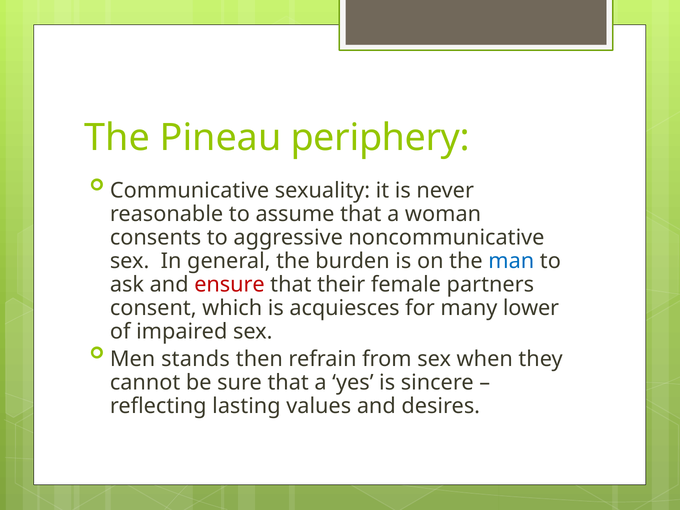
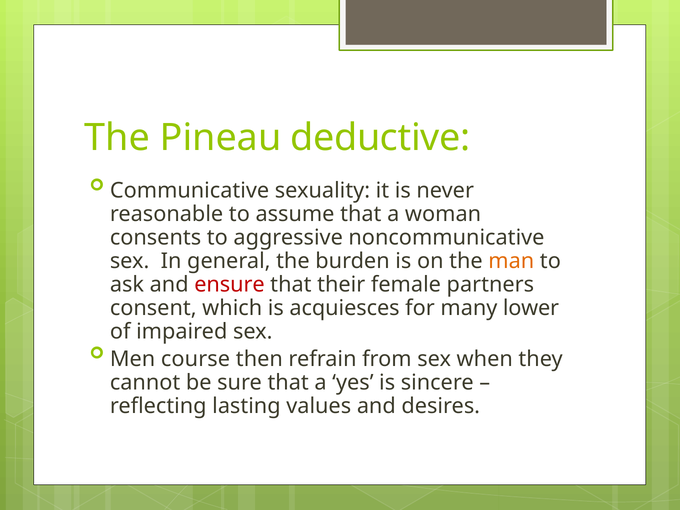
periphery: periphery -> deductive (380, 138)
man colour: blue -> orange (511, 261)
stands: stands -> course (196, 359)
